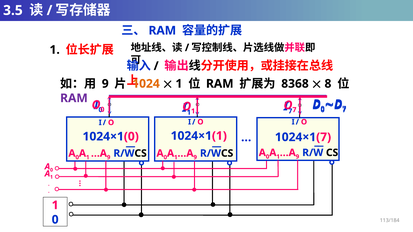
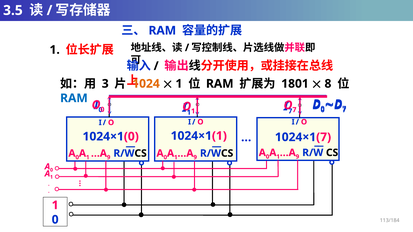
9: 9 -> 3 (105, 84)
8368: 8368 -> 1801 (295, 84)
RAM colour: purple -> blue (74, 98)
